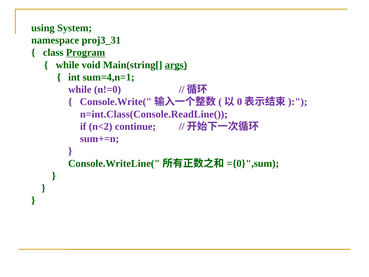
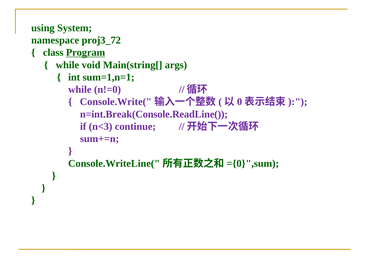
proj3_31: proj3_31 -> proj3_72 (101, 40)
args underline: present -> none (176, 65)
sum=4,n=1: sum=4,n=1 -> sum=1,n=1 (109, 77)
n=int.Class(Console.ReadLine(: n=int.Class(Console.ReadLine( -> n=int.Break(Console.ReadLine( (154, 114)
n<2: n<2 -> n<3 (101, 126)
